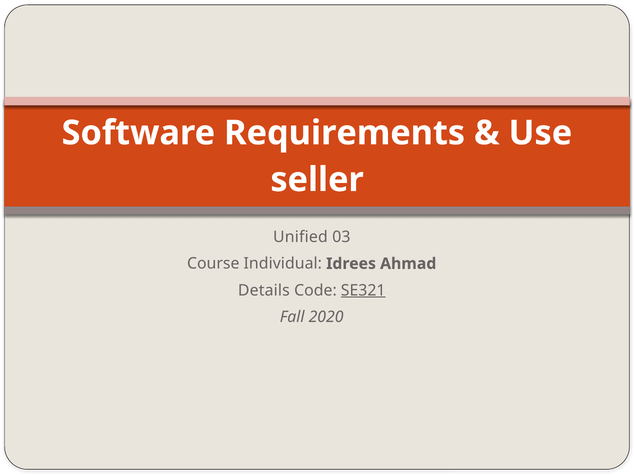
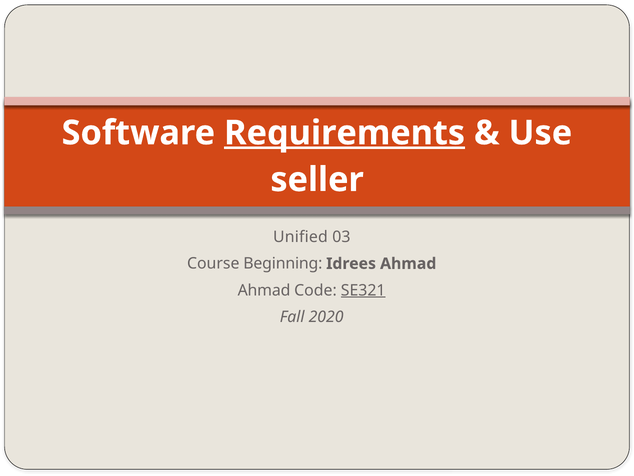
Requirements underline: none -> present (345, 133)
Individual: Individual -> Beginning (283, 263)
Details: Details -> Ahmad (264, 290)
